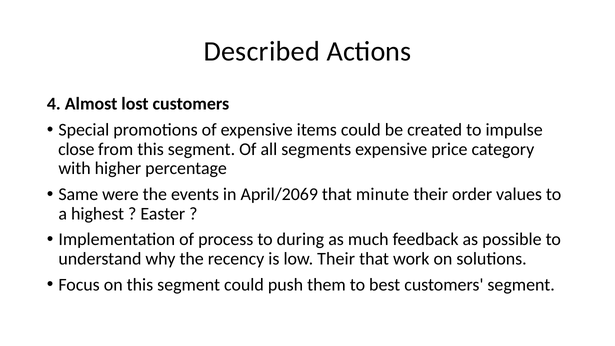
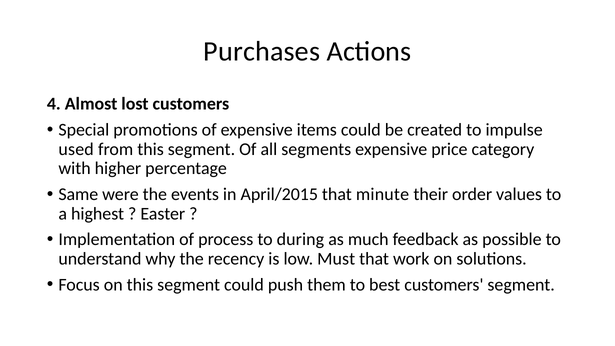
Described: Described -> Purchases (262, 52)
close: close -> used (76, 149)
April/2069: April/2069 -> April/2015 (279, 194)
low Their: Their -> Must (336, 259)
